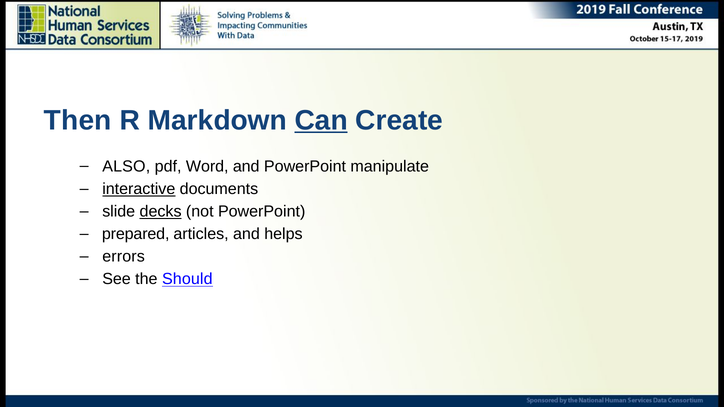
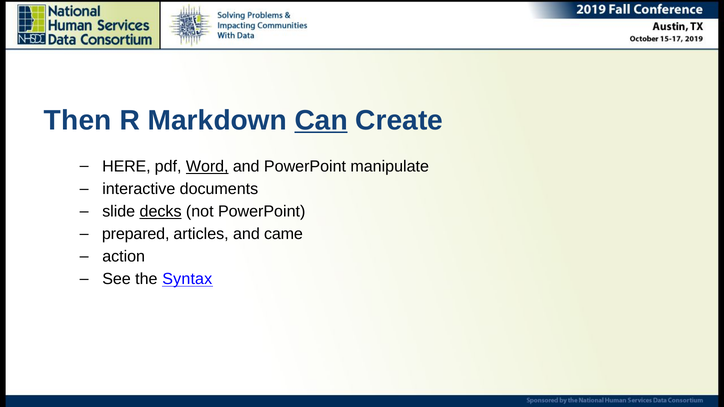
ALSO: ALSO -> HERE (126, 167)
Word underline: none -> present (207, 167)
interactive underline: present -> none (139, 189)
helps: helps -> came (284, 234)
errors: errors -> action (124, 257)
Should: Should -> Syntax (187, 279)
